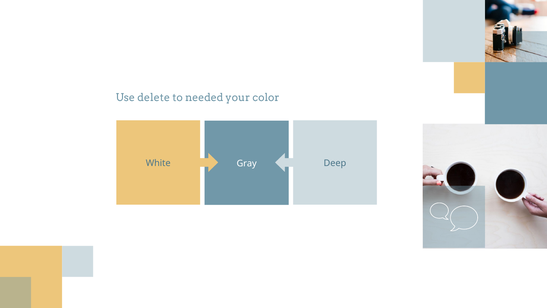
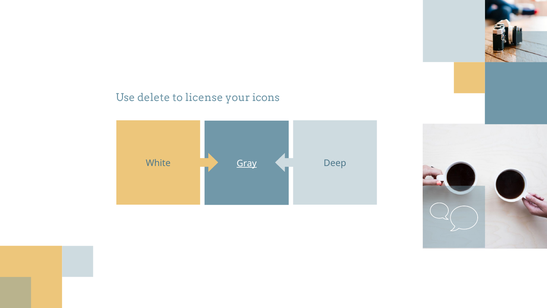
needed: needed -> license (204, 98)
color: color -> icons (266, 98)
Gray underline: none -> present (247, 163)
